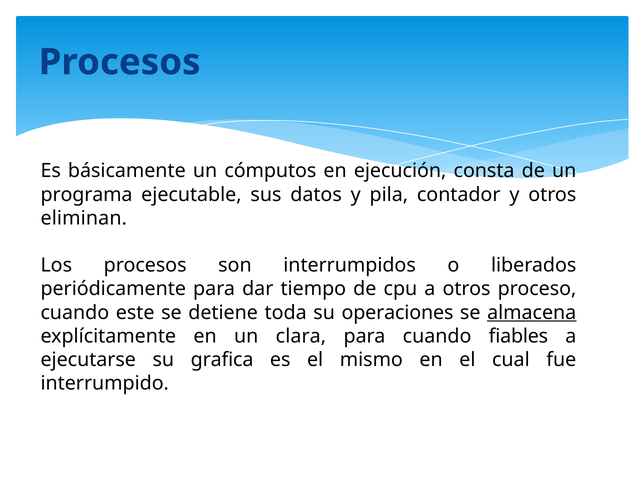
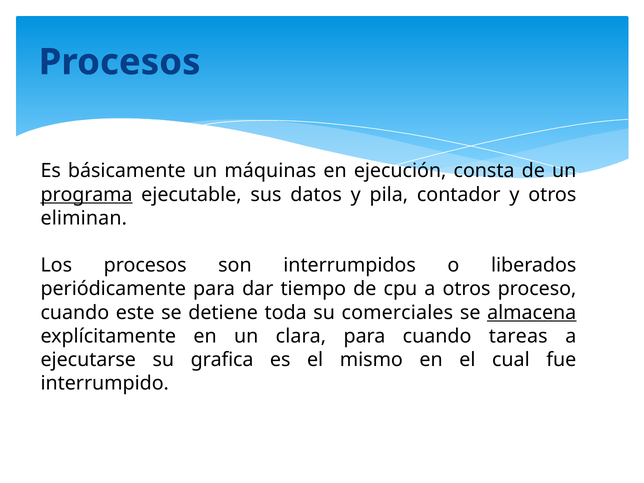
cómputos: cómputos -> máquinas (270, 171)
programa underline: none -> present (87, 195)
operaciones: operaciones -> comerciales (397, 313)
fiables: fiables -> tareas (518, 336)
